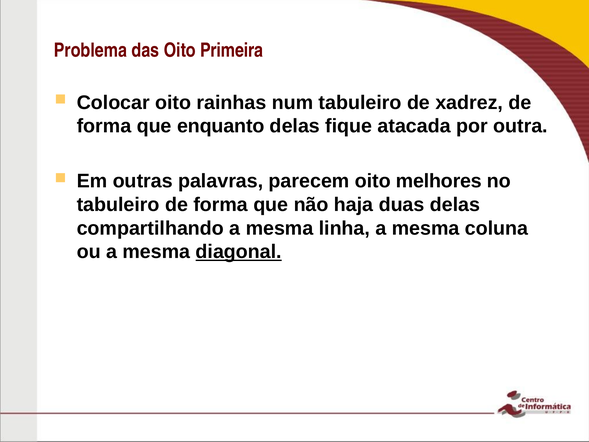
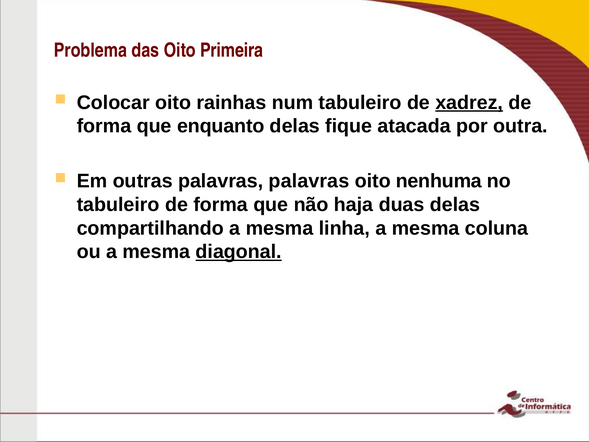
xadrez underline: none -> present (469, 102)
palavras parecem: parecem -> palavras (309, 181)
melhores: melhores -> nenhuma (439, 181)
